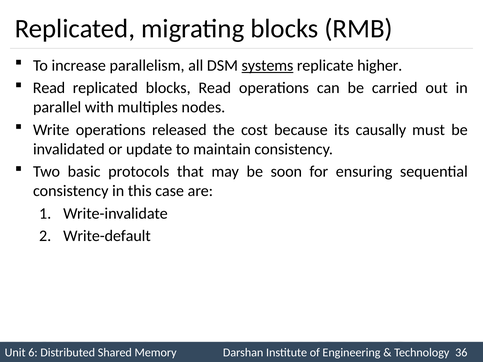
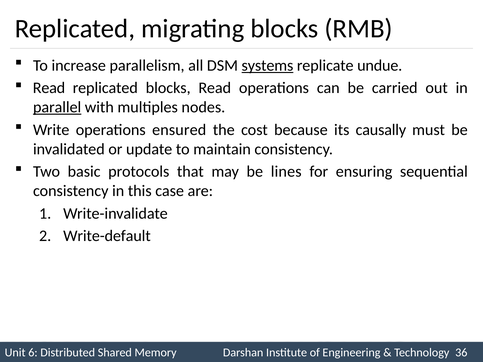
higher: higher -> undue (380, 66)
parallel underline: none -> present (57, 107)
released: released -> ensured (179, 130)
soon: soon -> lines (286, 172)
